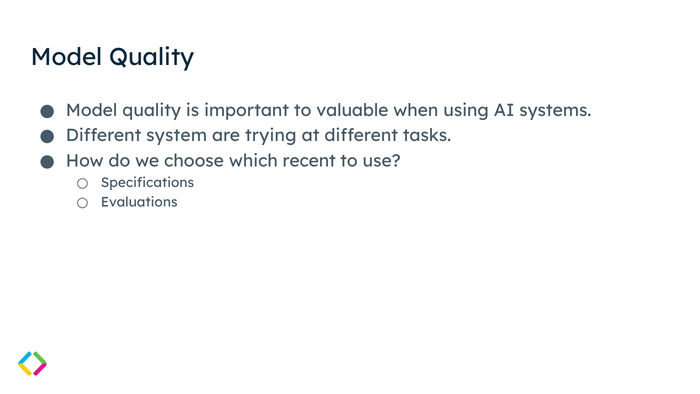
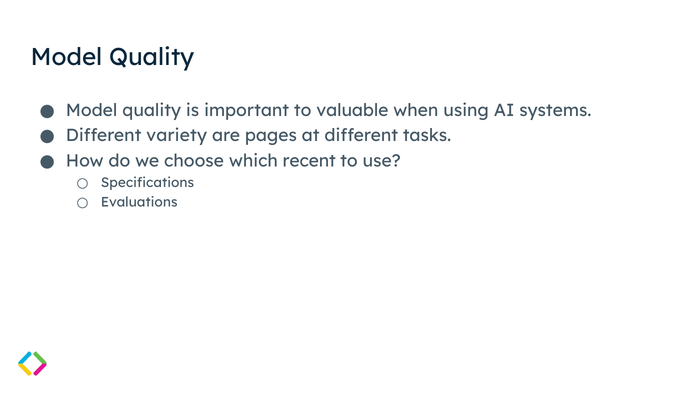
system: system -> variety (177, 135)
trying: trying -> pages (271, 135)
